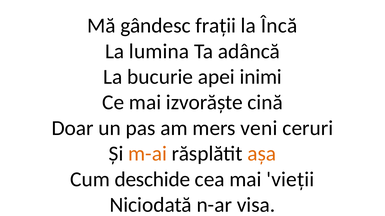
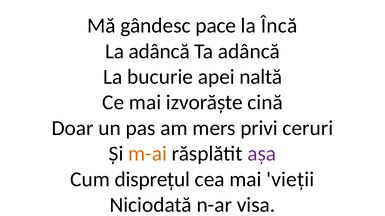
frații: frații -> pace (216, 26)
La lumina: lumina -> adâncă (159, 51)
inimi: inimi -> naltă (261, 77)
veni: veni -> privi (259, 128)
așa colour: orange -> purple (262, 154)
deschide: deschide -> disprețul (152, 180)
